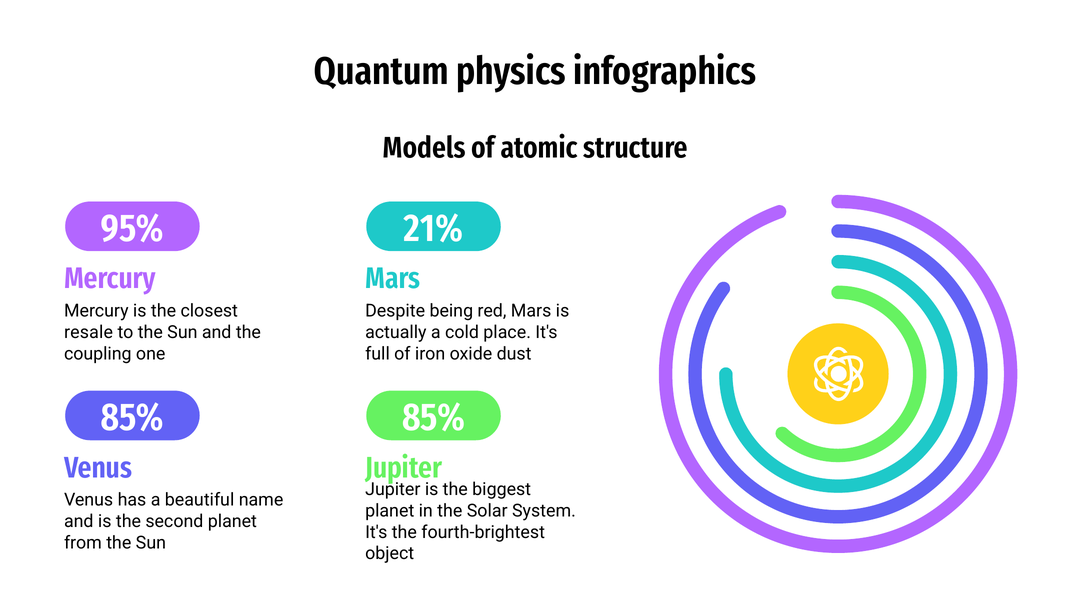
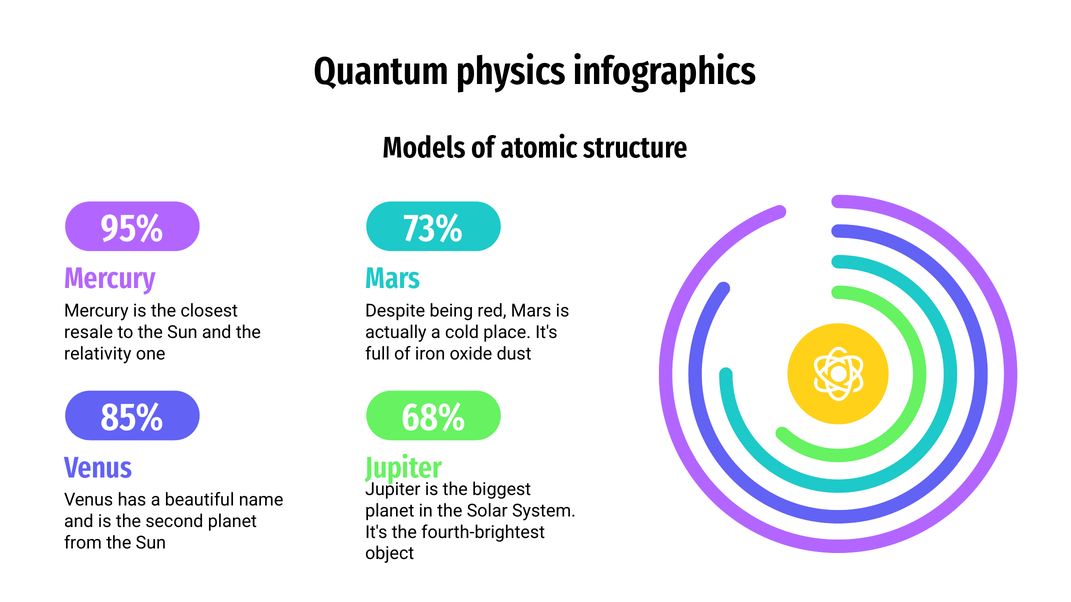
21%: 21% -> 73% (434, 229)
coupling: coupling -> relativity (98, 354)
85%: 85% -> 68% (434, 418)
